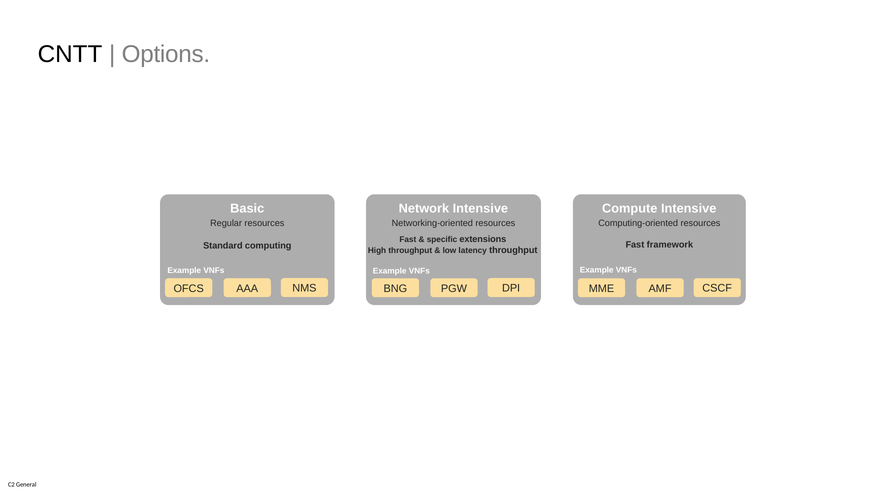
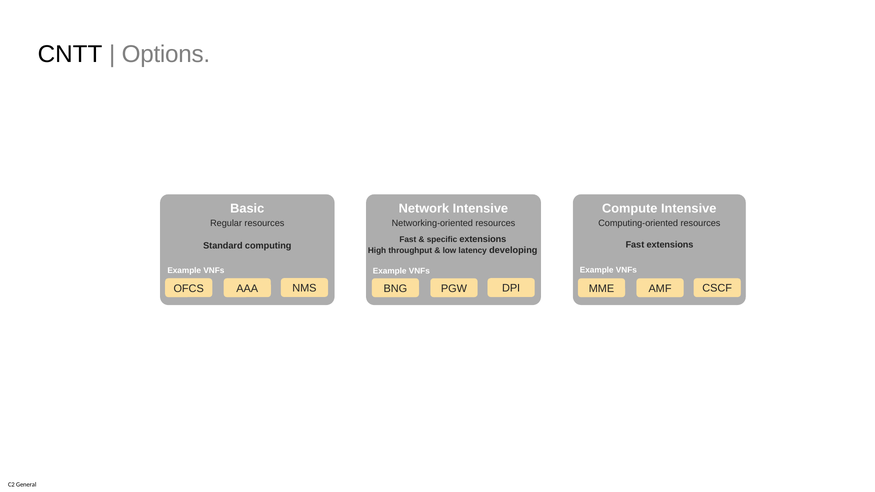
Fast framework: framework -> extensions (670, 245)
latency throughput: throughput -> developing (513, 251)
